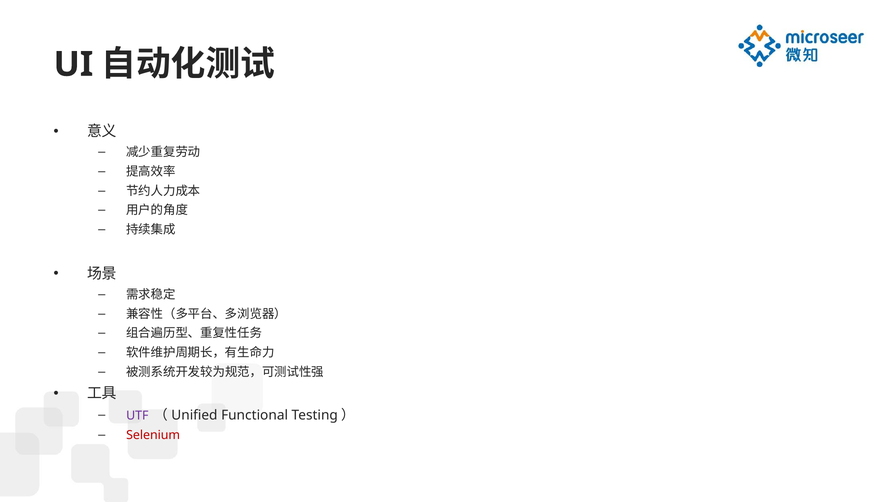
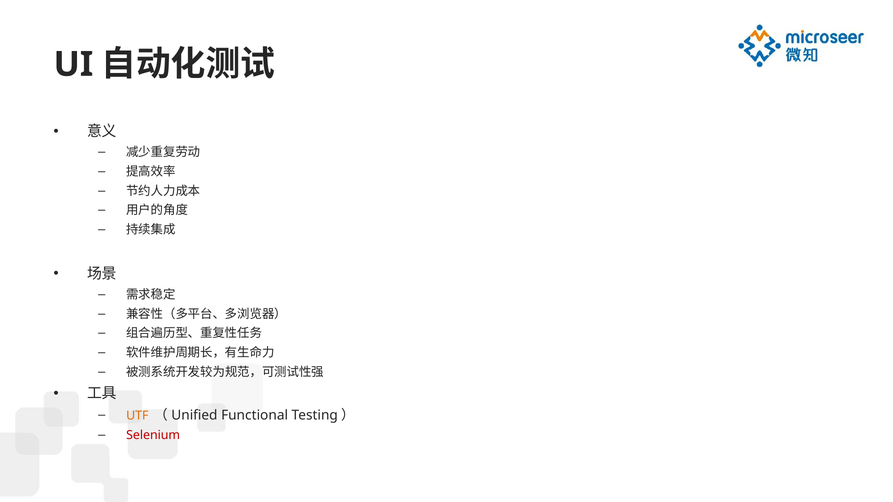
UTF colour: purple -> orange (137, 416)
